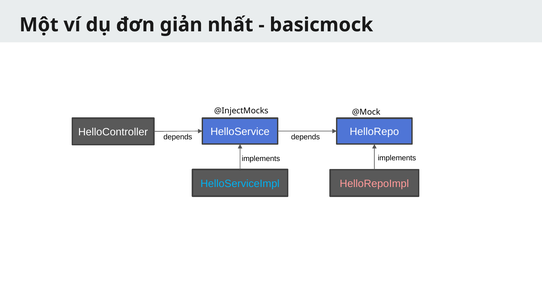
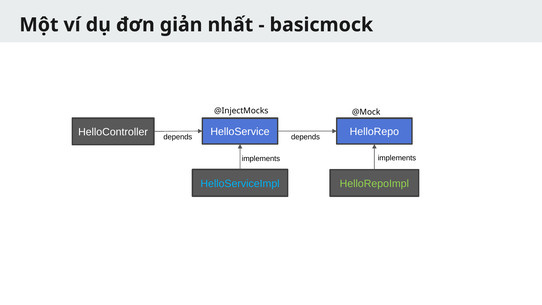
HelloRepoImpl colour: pink -> light green (374, 184)
